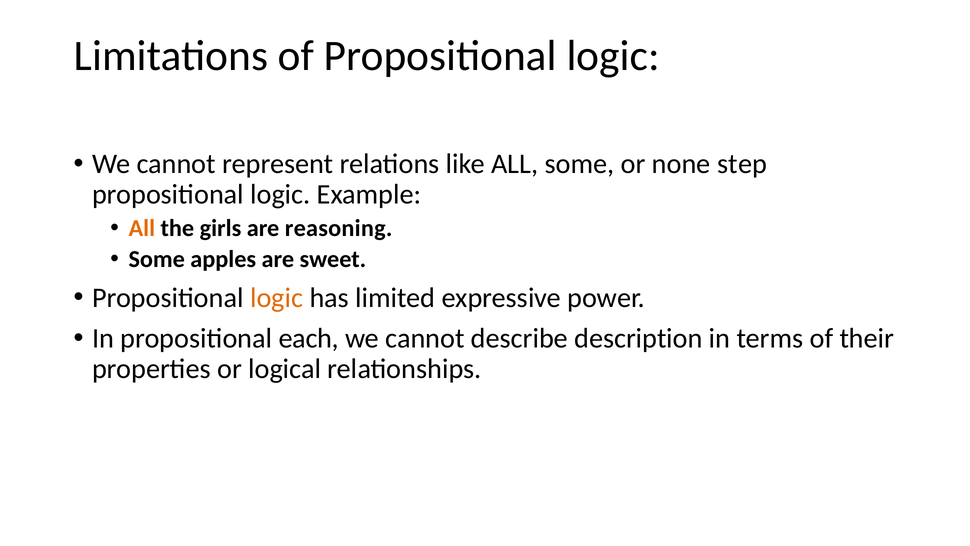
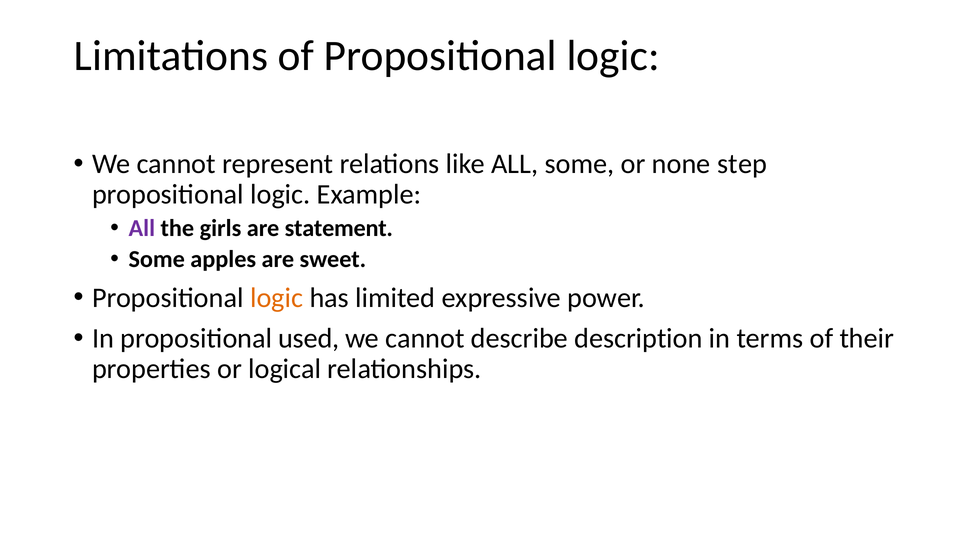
All colour: orange -> purple (142, 228)
reasoning: reasoning -> statement (339, 228)
each: each -> used (309, 338)
